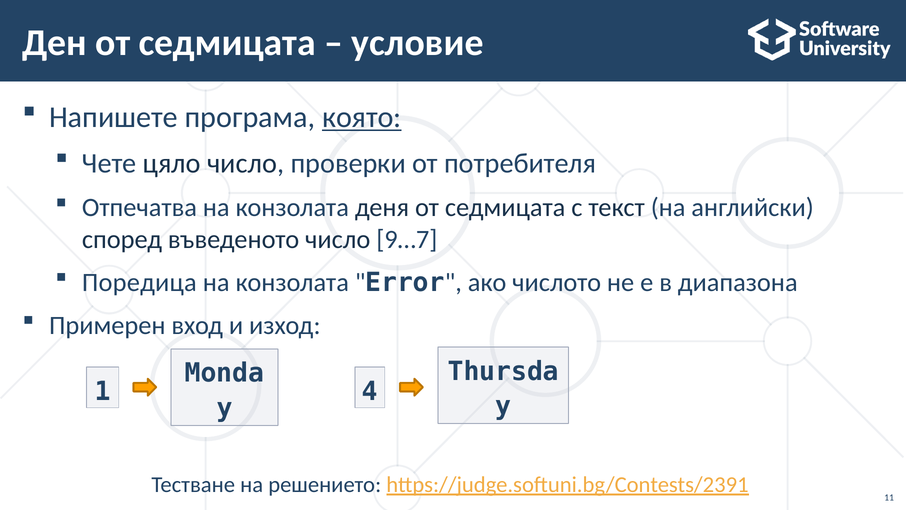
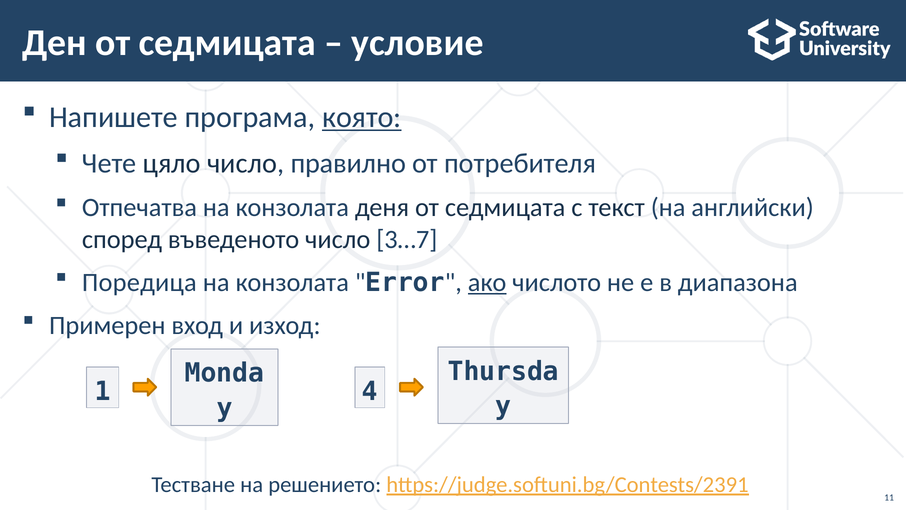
проверки: проверки -> правилно (348, 163)
9…7: 9…7 -> 3…7 (407, 239)
ако underline: none -> present (487, 282)
